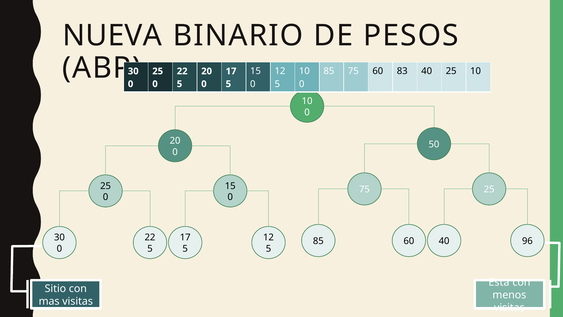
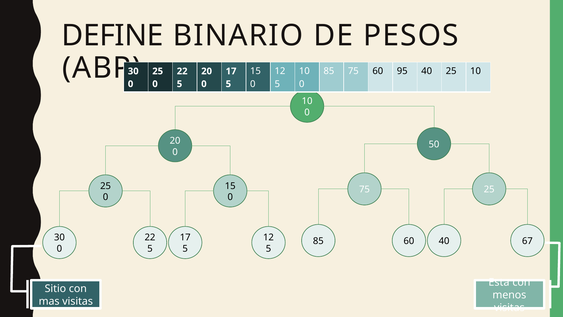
NUEVA: NUEVA -> DEFINE (113, 36)
83: 83 -> 95 (402, 71)
96: 96 -> 67 (527, 241)
